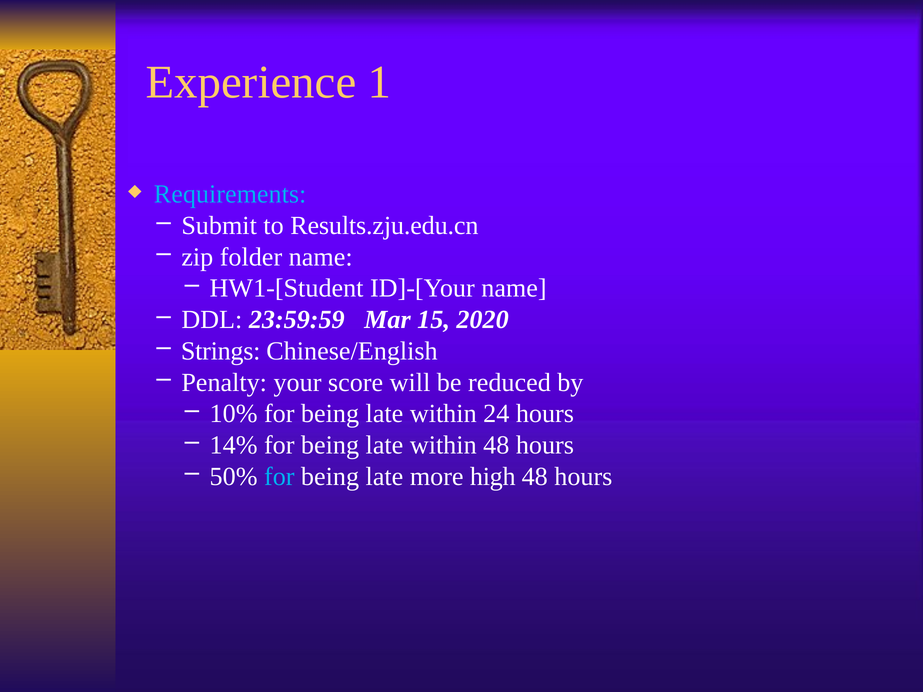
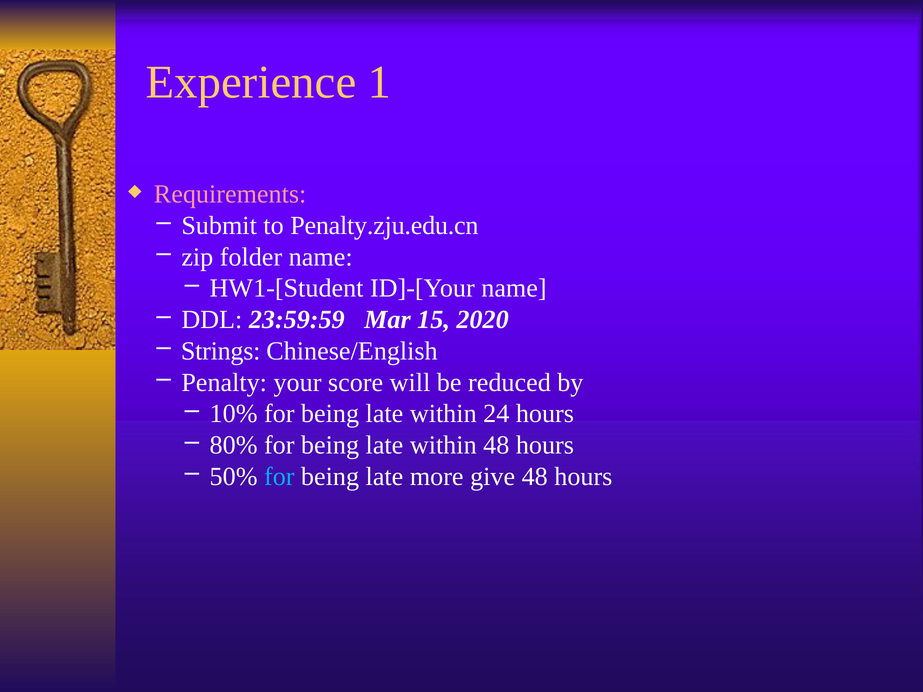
Requirements colour: light blue -> pink (230, 194)
Results.zju.edu.cn: Results.zju.edu.cn -> Penalty.zju.edu.cn (384, 226)
14%: 14% -> 80% (234, 445)
high: high -> give (493, 477)
